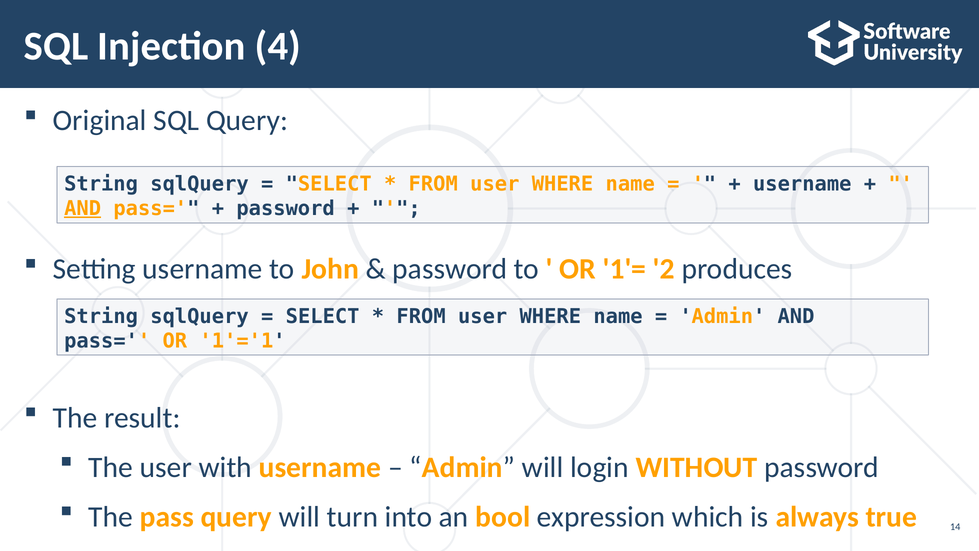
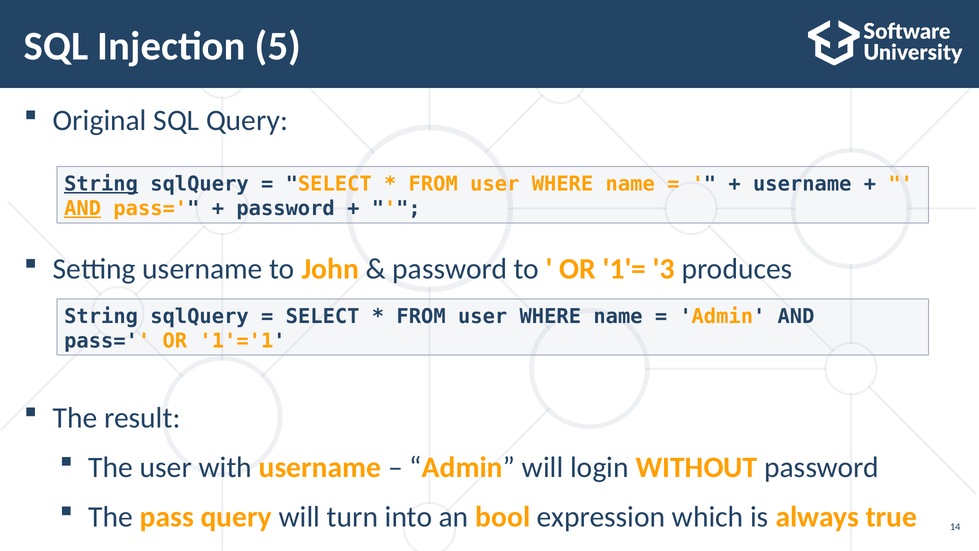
4: 4 -> 5 (278, 46)
String underline: none -> present (101, 184)
2: 2 -> 3 (664, 269)
